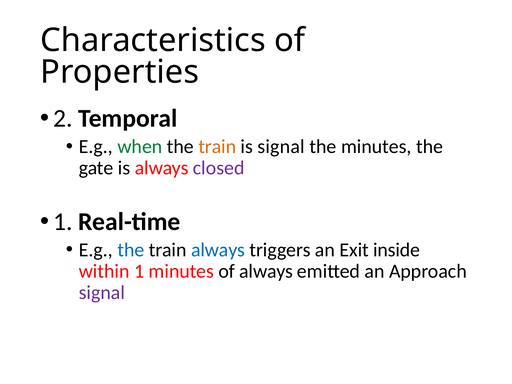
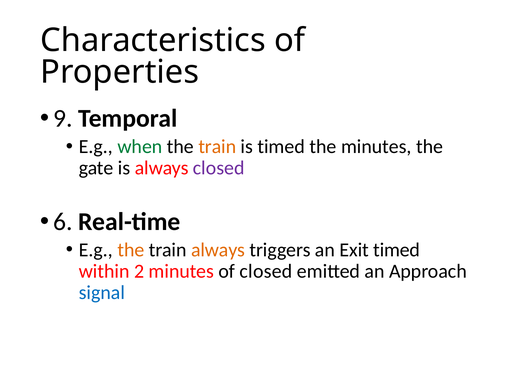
2: 2 -> 9 (63, 118)
is signal: signal -> timed (281, 147)
1: 1 -> 6 (63, 222)
the colour: blue -> orange (131, 250)
always colour: blue -> orange (218, 250)
Exit inside: inside -> timed (397, 250)
within 1: 1 -> 2 (139, 271)
of always: always -> closed (266, 271)
signal colour: purple -> blue (102, 293)
